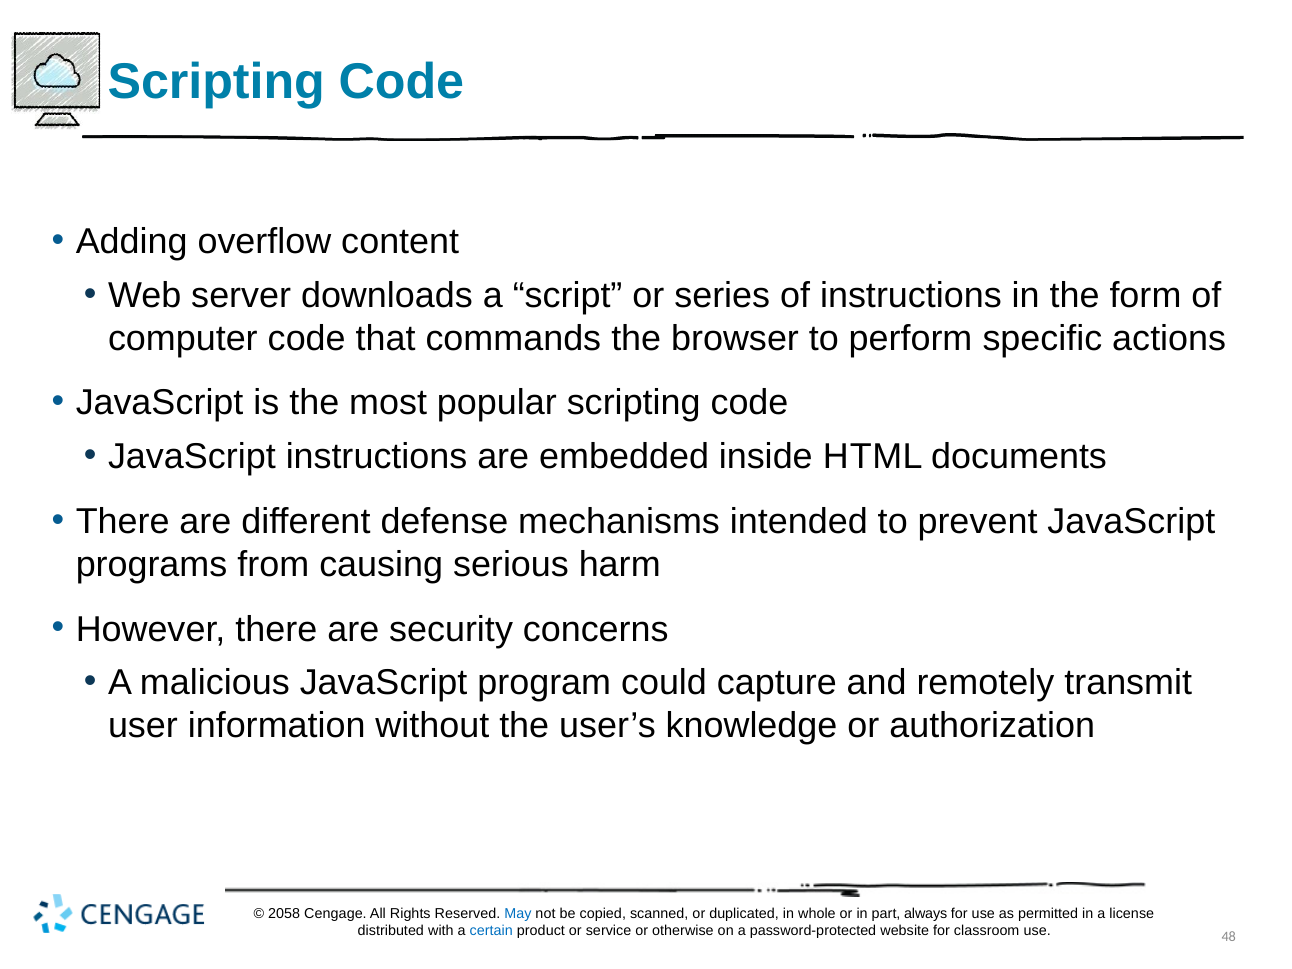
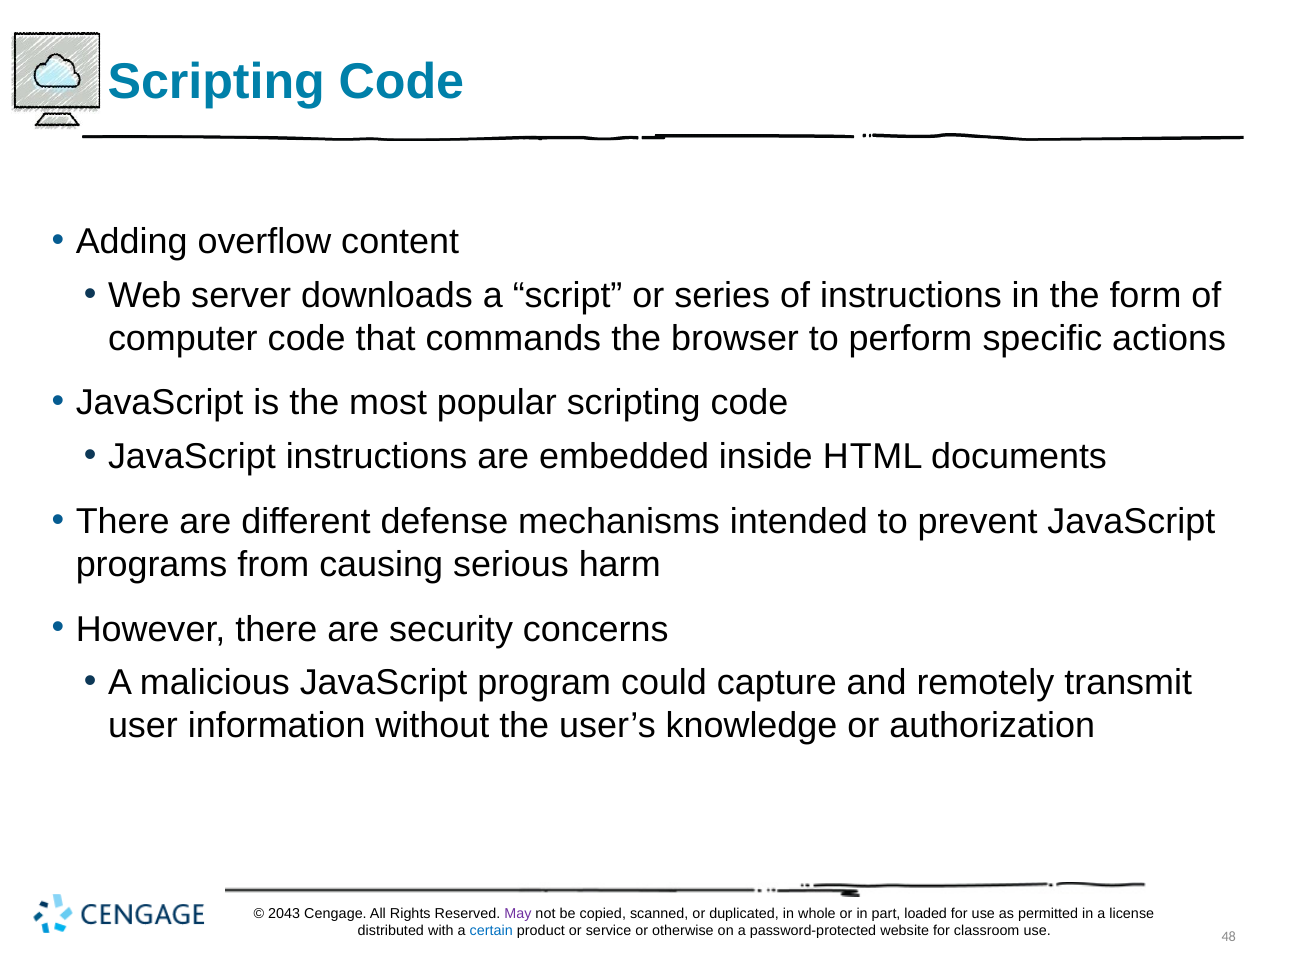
2058: 2058 -> 2043 (284, 914)
May colour: blue -> purple (518, 914)
always: always -> loaded (926, 914)
